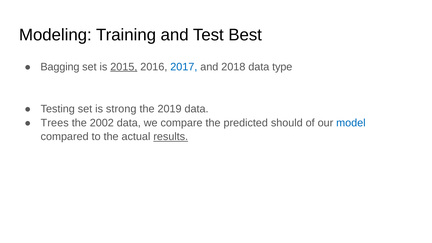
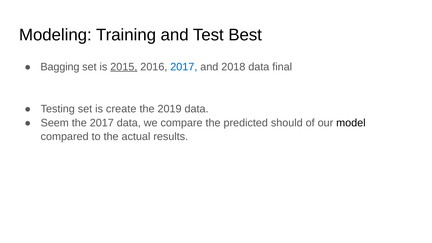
type: type -> final (282, 67)
strong: strong -> create (121, 109)
Trees: Trees -> Seem (55, 123)
the 2002: 2002 -> 2017 (102, 123)
model colour: blue -> black (351, 123)
results underline: present -> none (171, 137)
